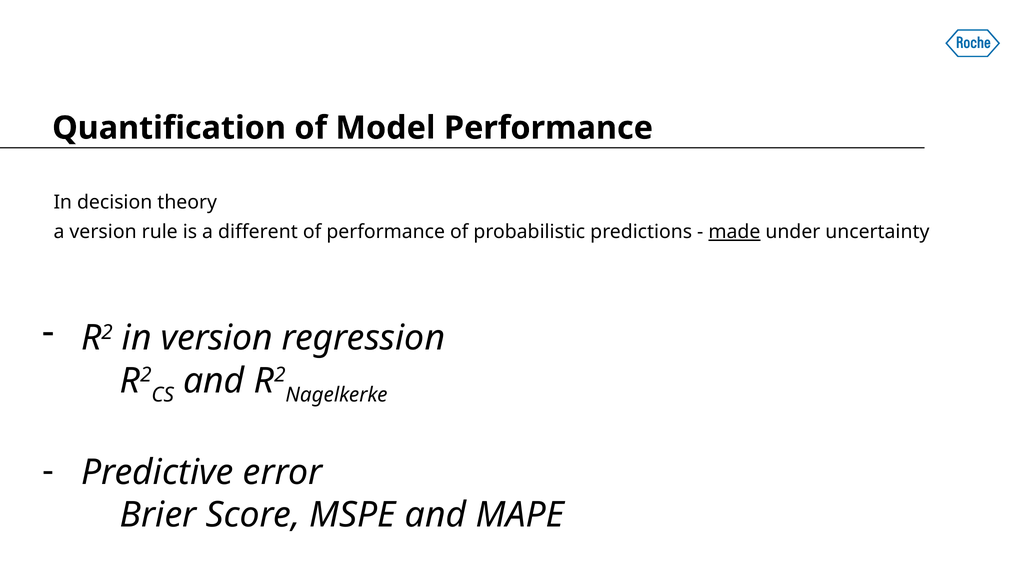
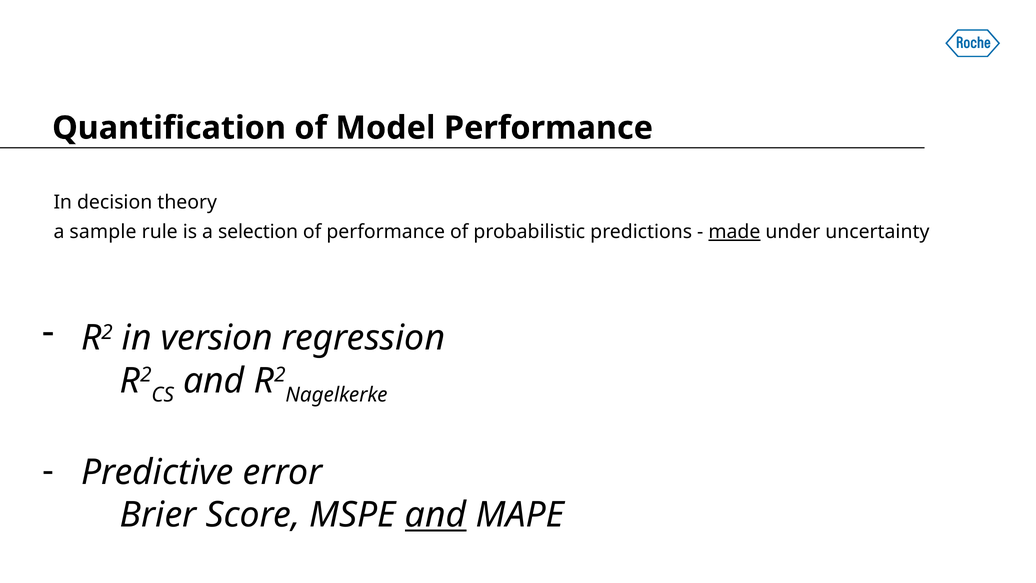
a version: version -> sample (103, 232)
different: different -> selection (258, 232)
and underline: none -> present (436, 515)
